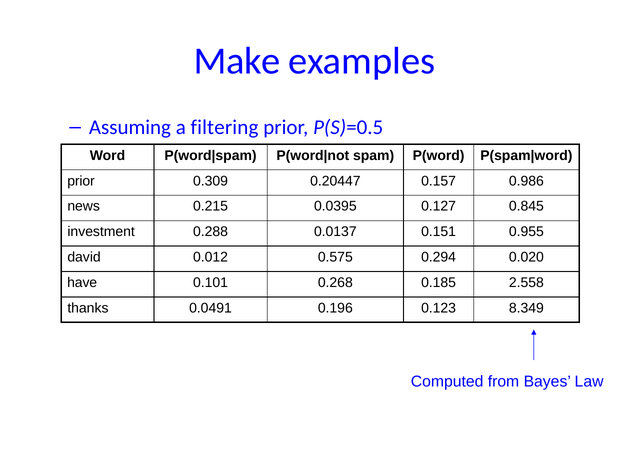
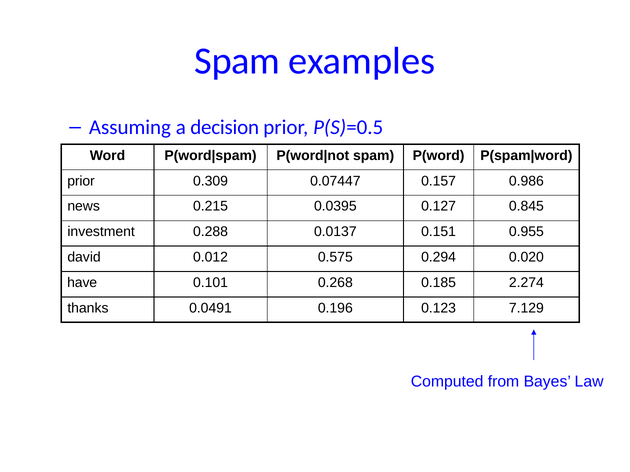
Make: Make -> Spam (237, 61)
filtering: filtering -> decision (225, 127)
0.20447: 0.20447 -> 0.07447 (335, 181)
2.558: 2.558 -> 2.274 (526, 283)
8.349: 8.349 -> 7.129 (526, 308)
